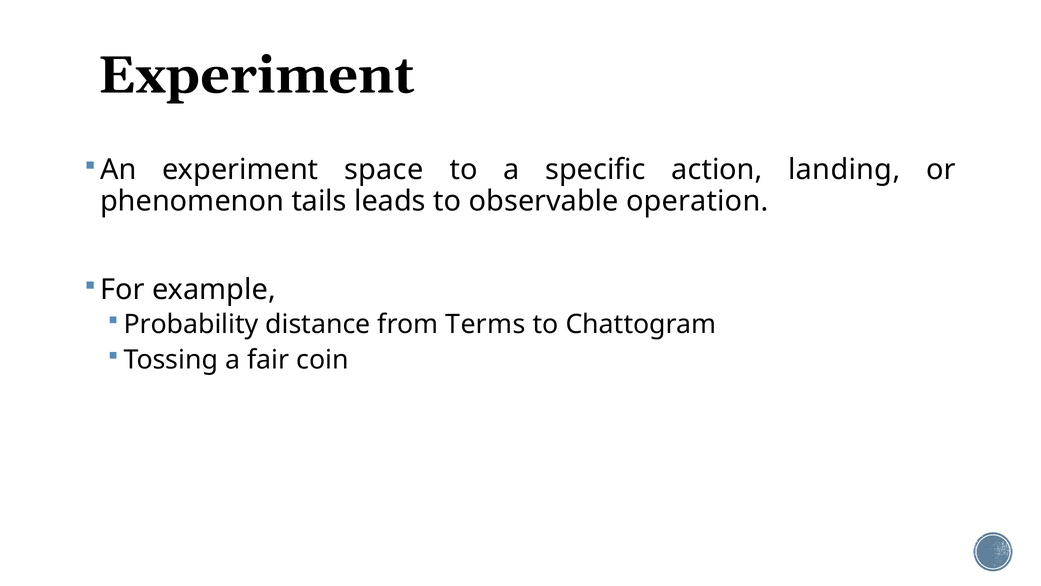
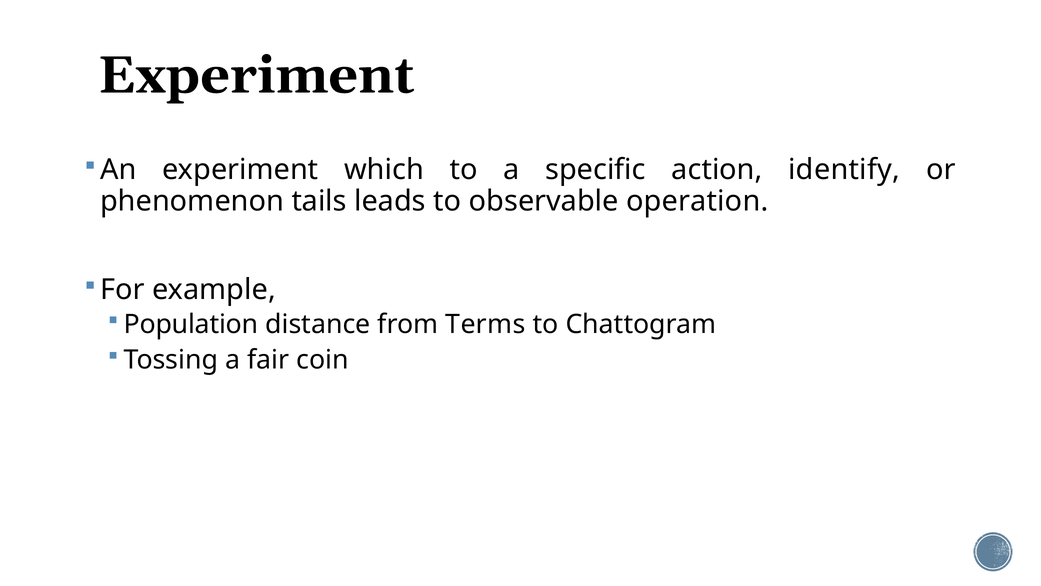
space: space -> which (384, 170)
landing: landing -> identify (844, 170)
Probability: Probability -> Population (191, 324)
